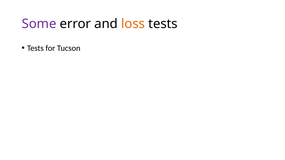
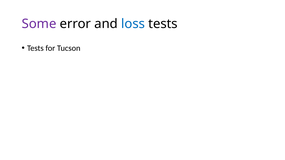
loss colour: orange -> blue (133, 24)
